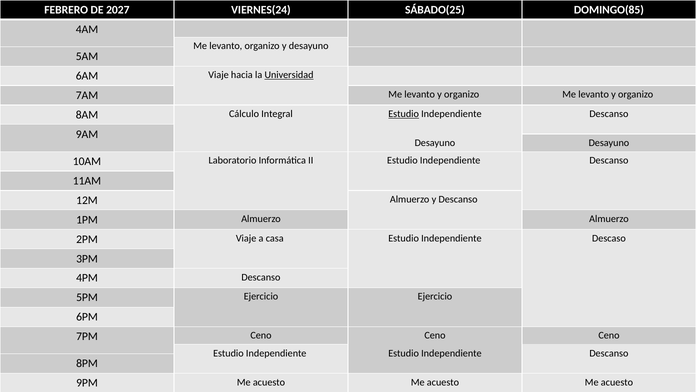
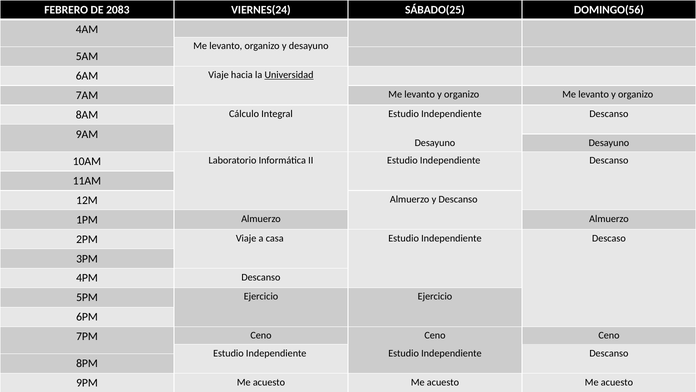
2027: 2027 -> 2083 (118, 10)
DOMINGO(85: DOMINGO(85 -> DOMINGO(56 (609, 10)
Estudio underline: present -> none (404, 114)
